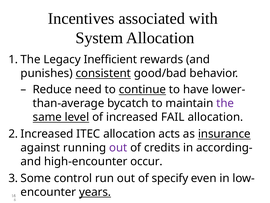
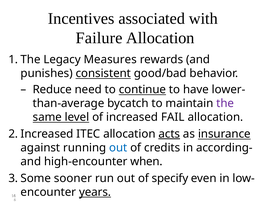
System: System -> Failure (99, 38)
Inefficient: Inefficient -> Measures (110, 59)
acts underline: none -> present (169, 134)
out colour: purple -> blue (118, 147)
occur: occur -> when (146, 161)
control: control -> sooner (73, 178)
